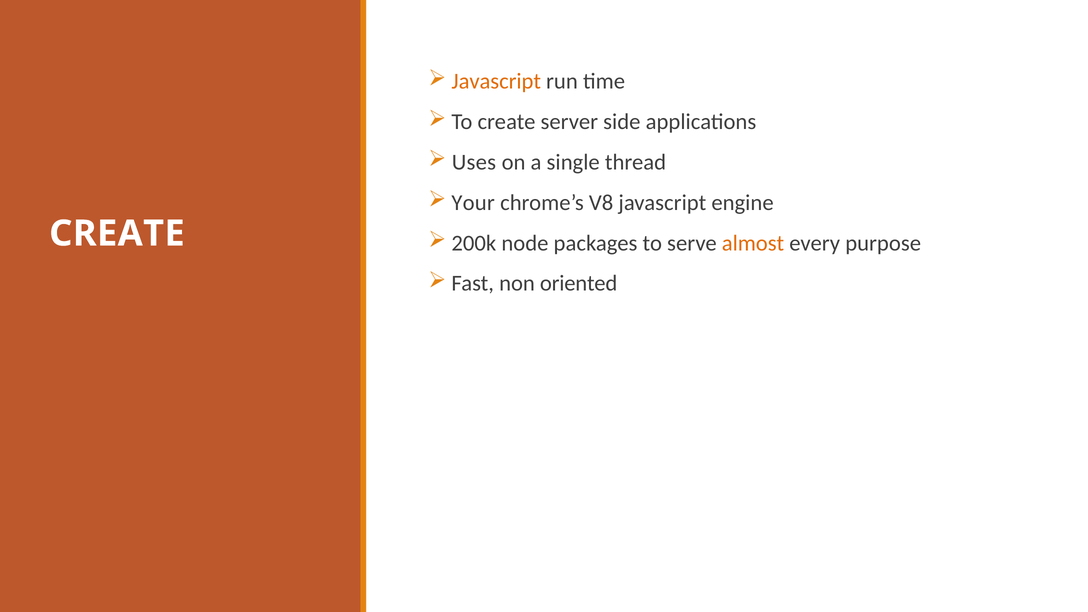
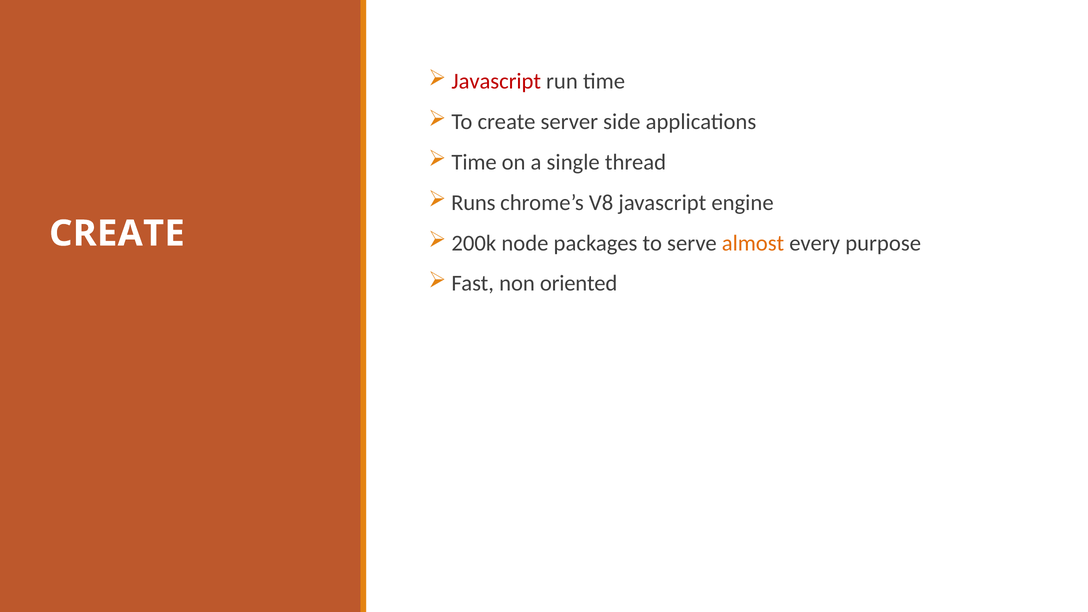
Javascript colour: orange -> red (496, 82)
Uses: Uses -> Time (474, 162)
Your: Your -> Runs (473, 203)
